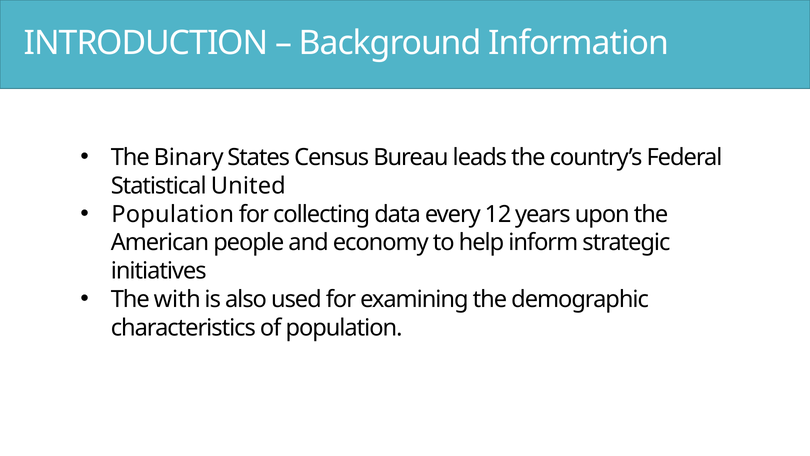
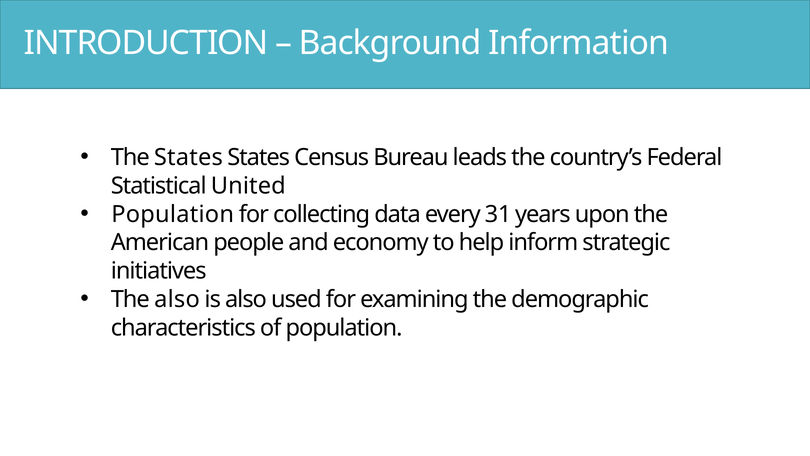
The Binary: Binary -> States (188, 157)
12: 12 -> 31 (498, 214)
The with: with -> also (177, 299)
